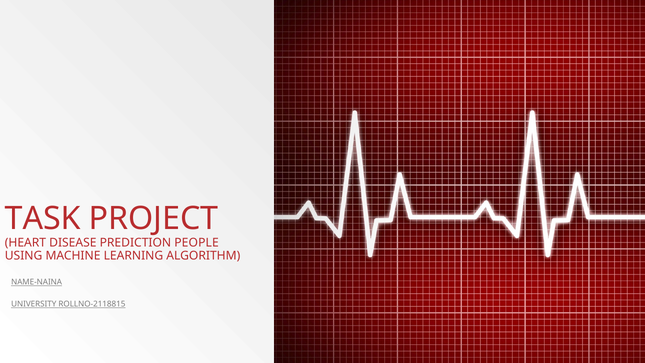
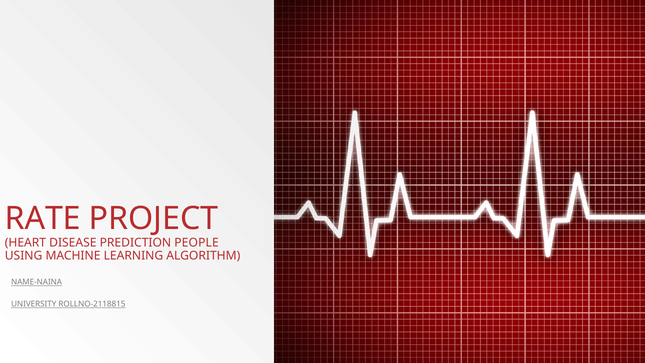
TASK: TASK -> RATE (43, 218)
